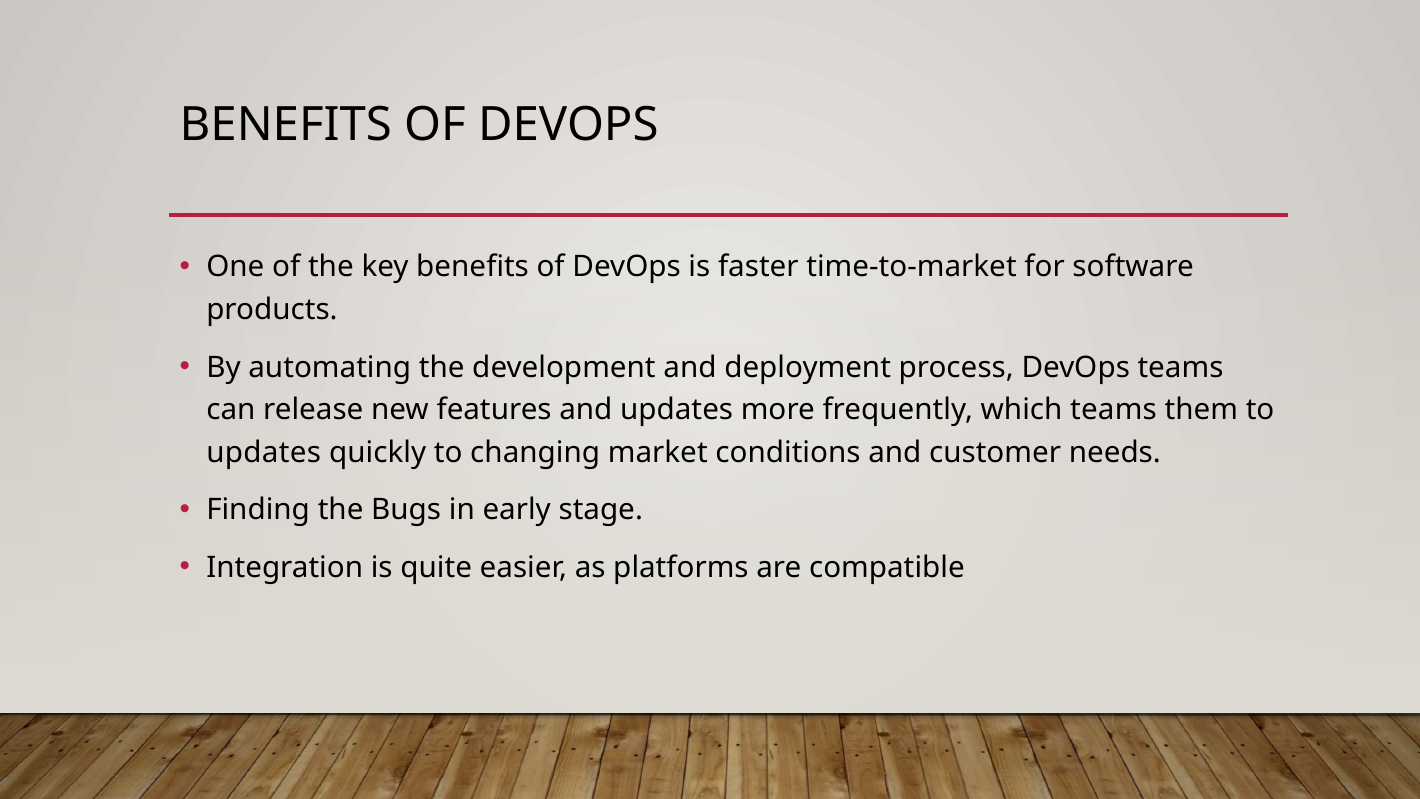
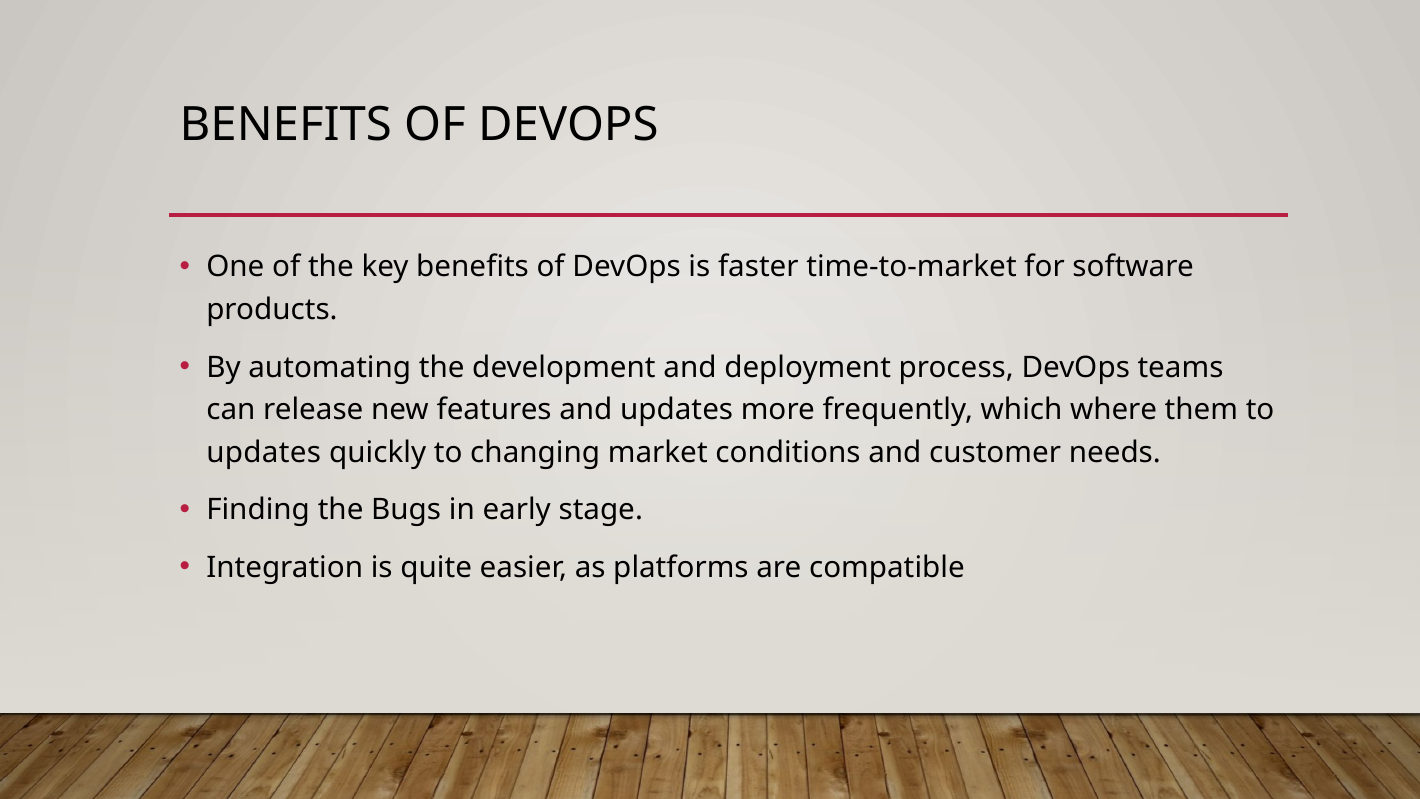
which teams: teams -> where (1114, 410)
